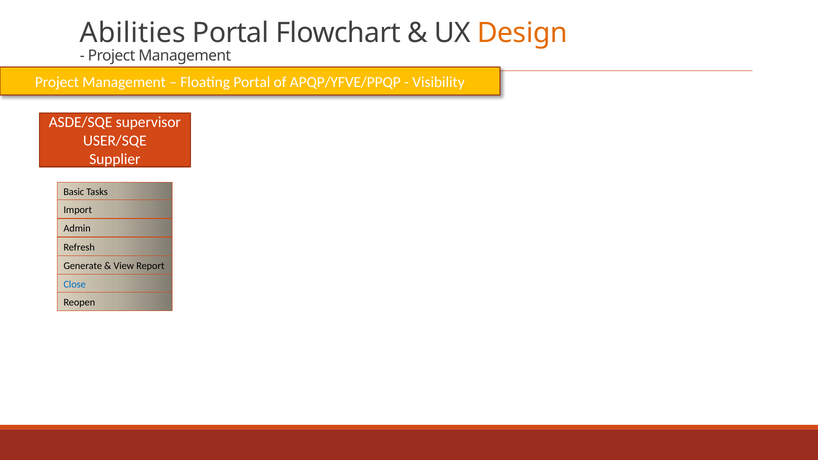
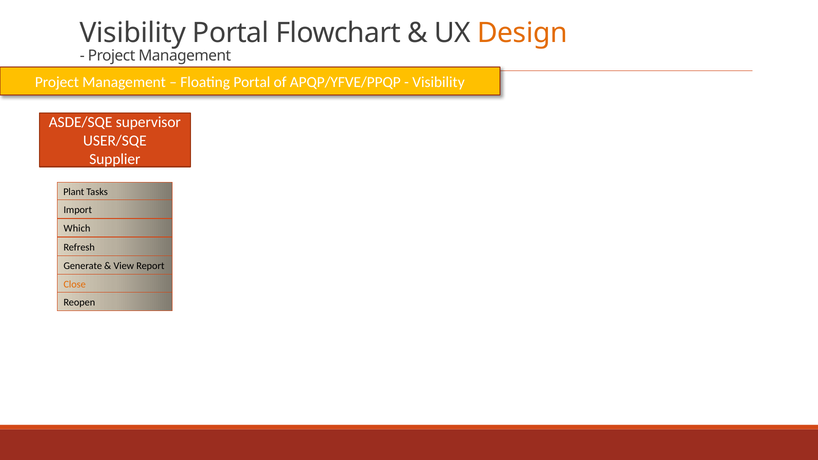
Abilities: Abilities -> Visibility (133, 33)
Basic: Basic -> Plant (74, 192)
Admin: Admin -> Which (77, 229)
Close colour: blue -> orange (75, 284)
